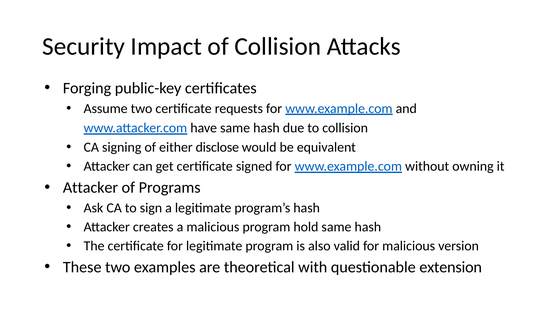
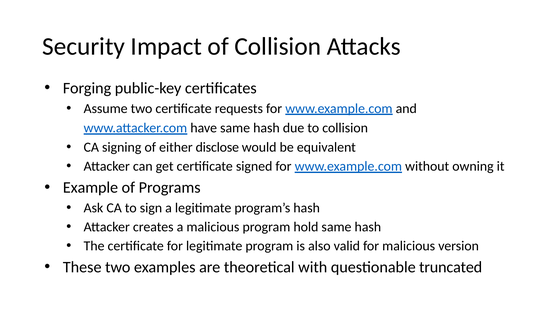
Attacker: Attacker -> Example (90, 188)
extension: extension -> truncated (451, 267)
